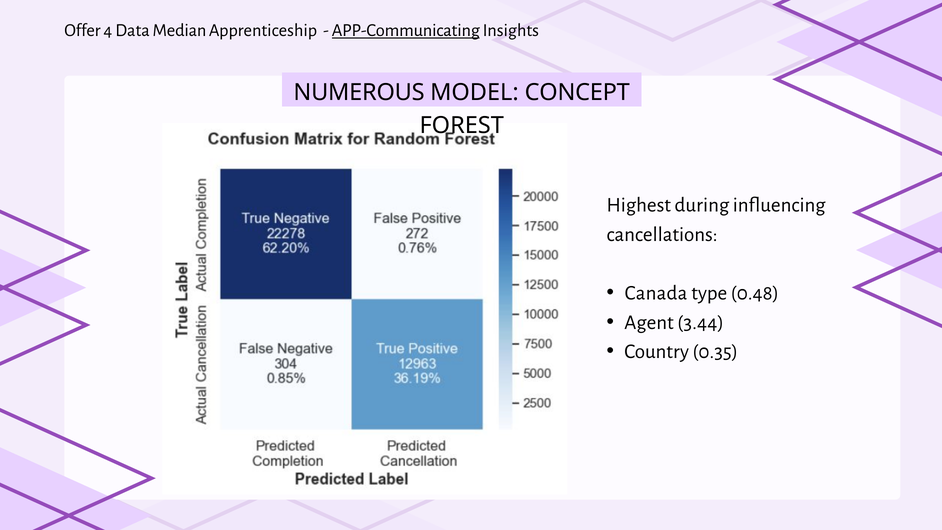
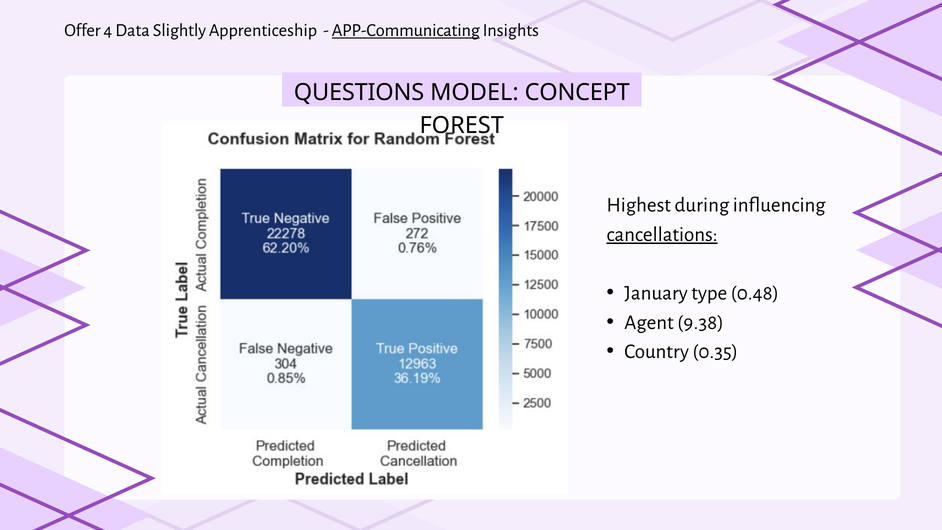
Median: Median -> Slightly (179, 30)
NUMEROUS: NUMEROUS -> QUESTIONS (359, 93)
cancellations underline: none -> present (662, 234)
Canada: Canada -> January (656, 293)
3.44: 3.44 -> 9.38 (701, 322)
